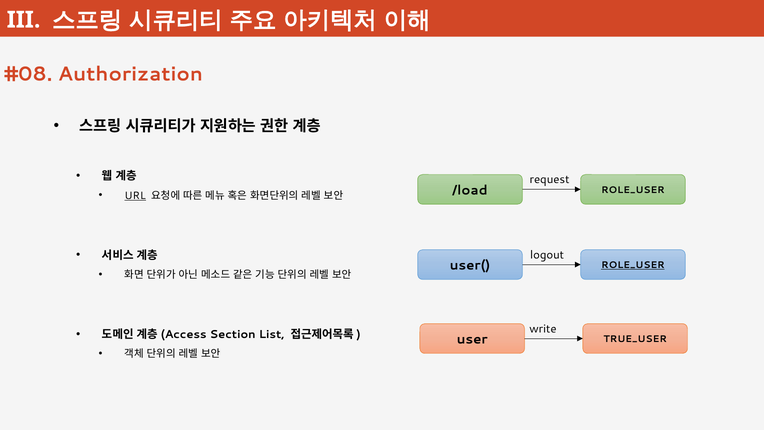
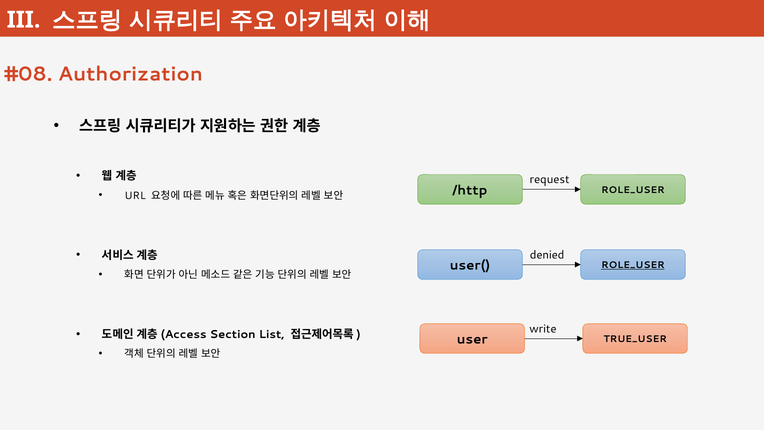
/load: /load -> /http (470, 190)
URL underline: present -> none (135, 196)
logout: logout -> denied (547, 255)
